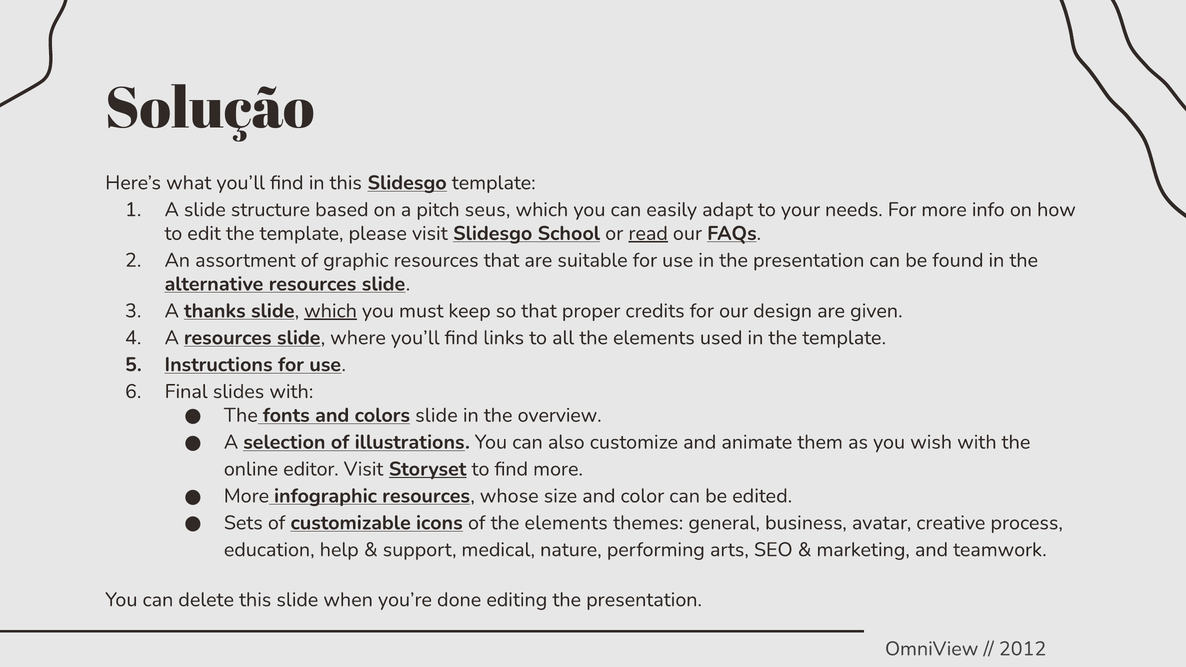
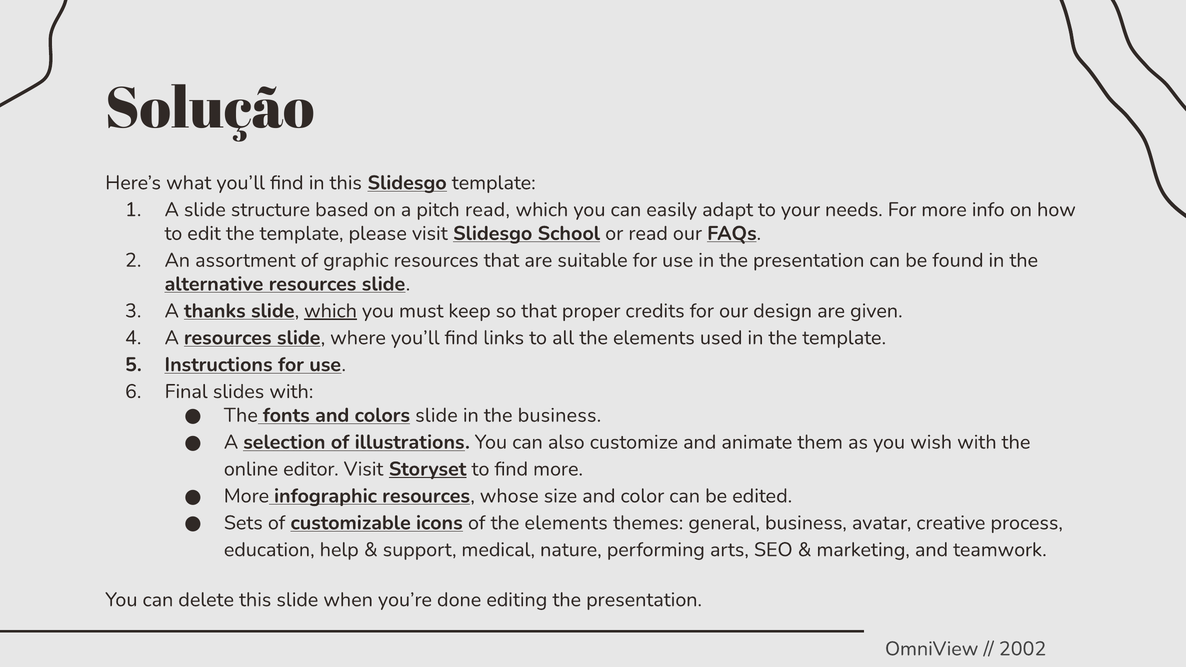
pitch seus: seus -> read (487, 210)
read underline: present -> none (648, 233)
the overview: overview -> business (559, 415)
2012: 2012 -> 2002 (1023, 649)
